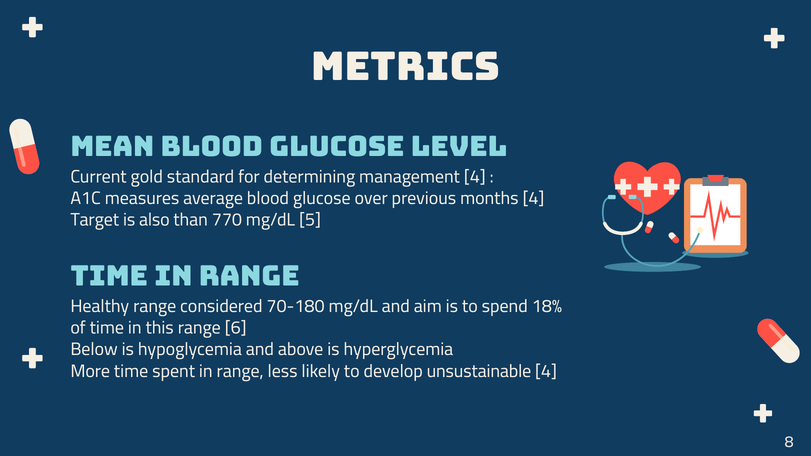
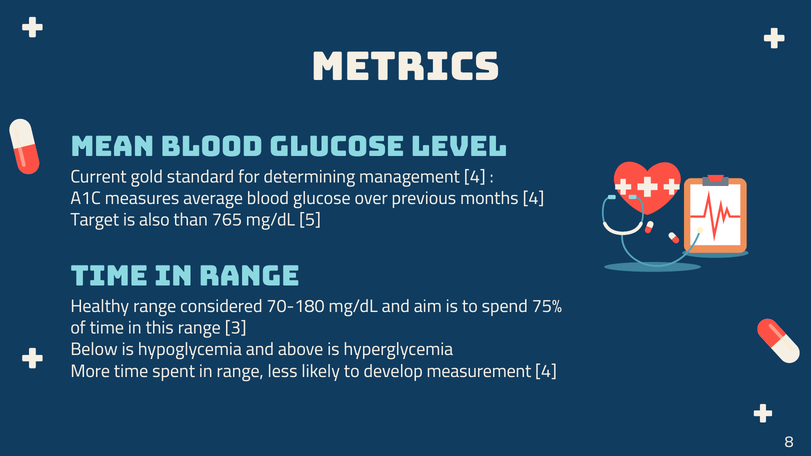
770: 770 -> 765 (227, 220)
18%: 18% -> 75% (547, 306)
6: 6 -> 3 (236, 328)
unsustainable: unsustainable -> measurement (479, 371)
